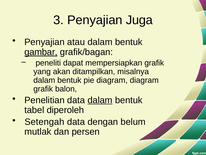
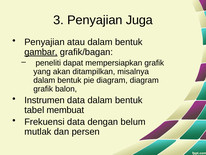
Penelitian: Penelitian -> Instrumen (45, 100)
dalam underline: present -> none (100, 100)
diperoleh: diperoleh -> membuat (65, 110)
Setengah: Setengah -> Frekuensi (44, 121)
